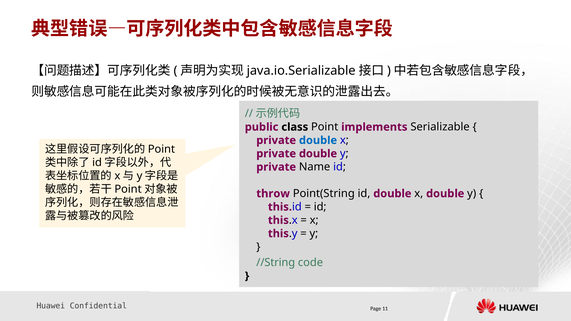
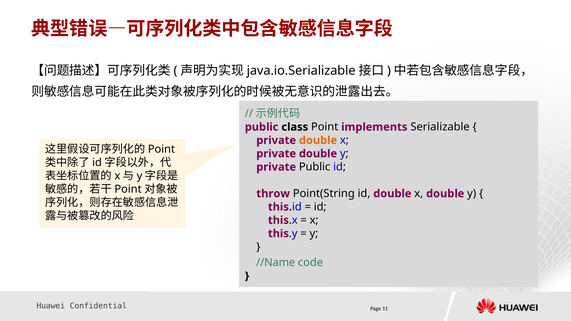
double colour: blue -> orange (318, 140)
private Name: Name -> Public (315, 167)
//String: //String -> //Name (276, 263)
